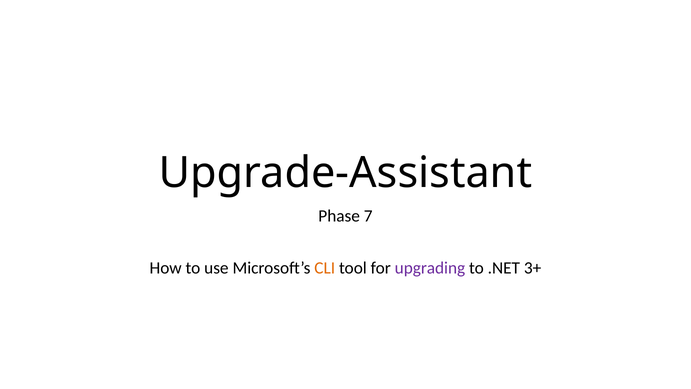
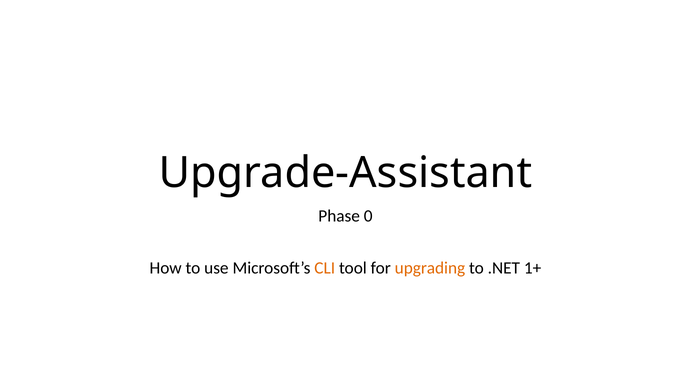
7: 7 -> 0 (368, 216)
upgrading colour: purple -> orange (430, 268)
3+: 3+ -> 1+ (533, 268)
